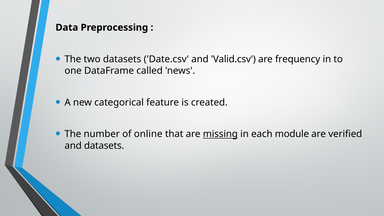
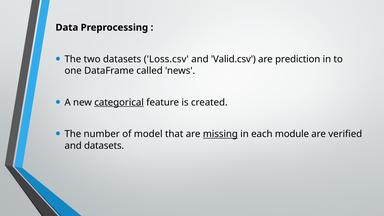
Date.csv: Date.csv -> Loss.csv (166, 59)
frequency: frequency -> prediction (298, 59)
categorical underline: none -> present (119, 102)
online: online -> model (148, 134)
